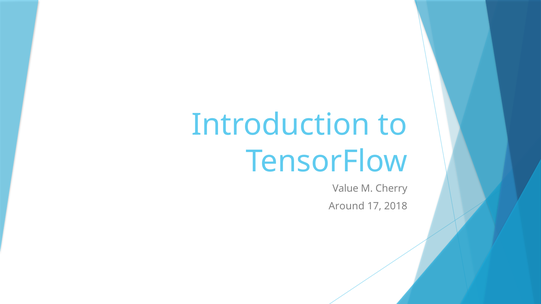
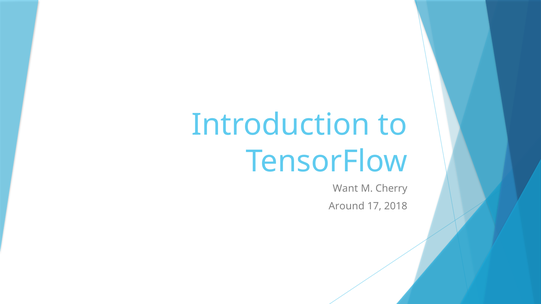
Value: Value -> Want (345, 189)
